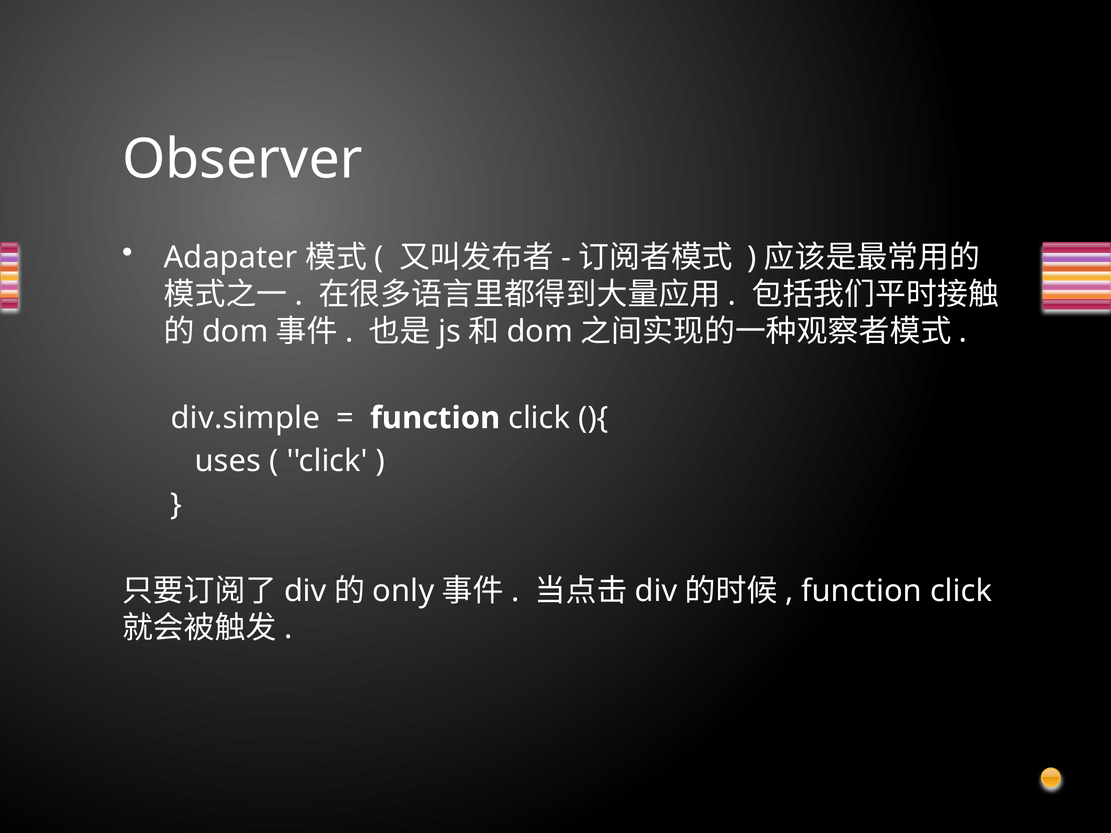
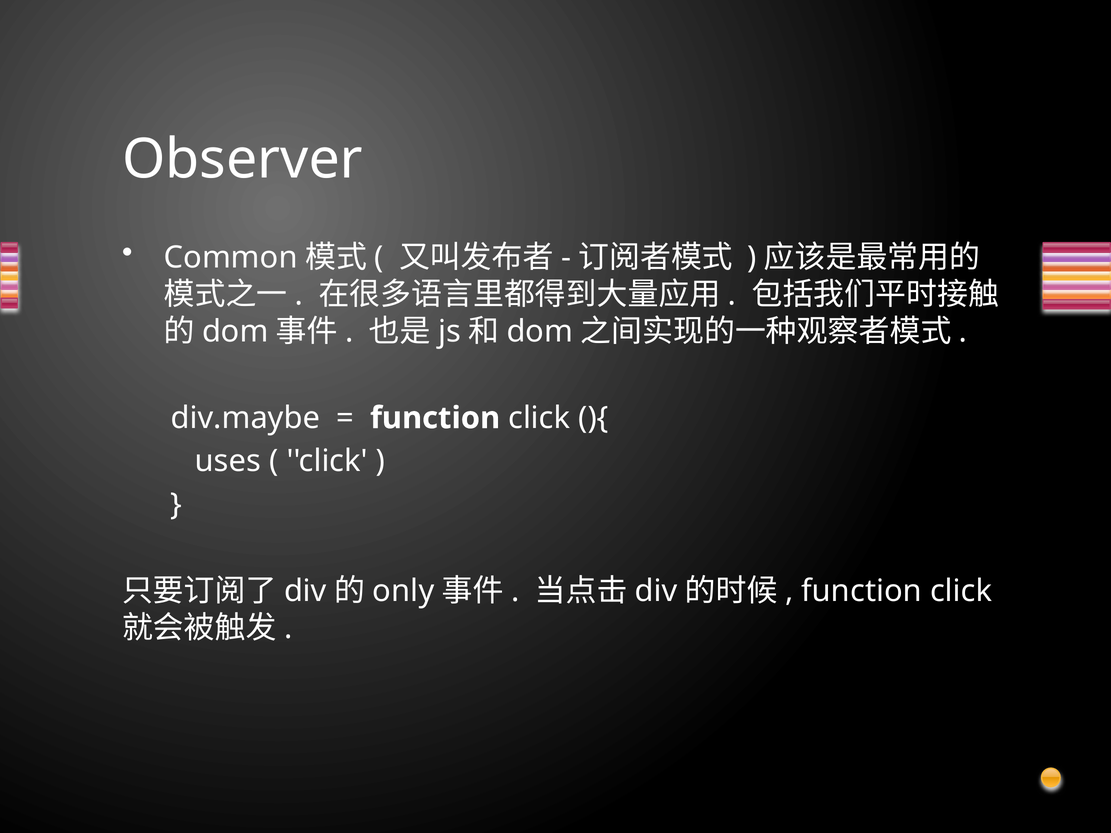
Adapater: Adapater -> Common (231, 258)
div.simple: div.simple -> div.maybe (245, 418)
